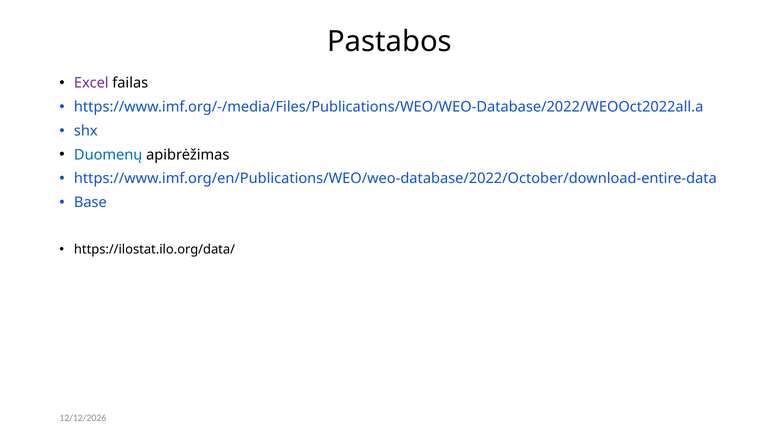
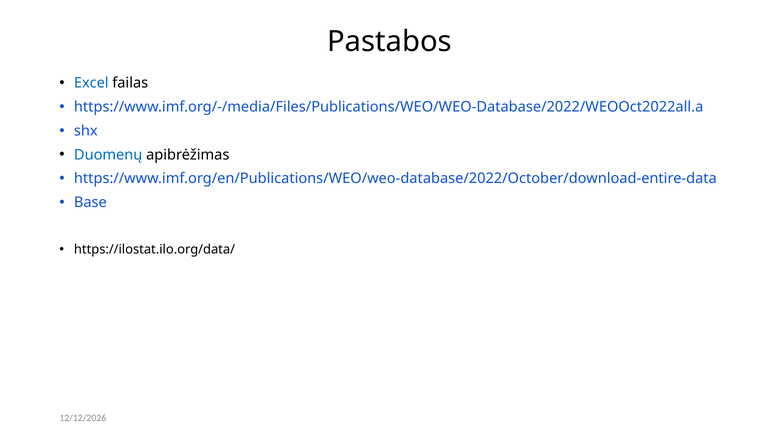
Excel colour: purple -> blue (91, 83)
